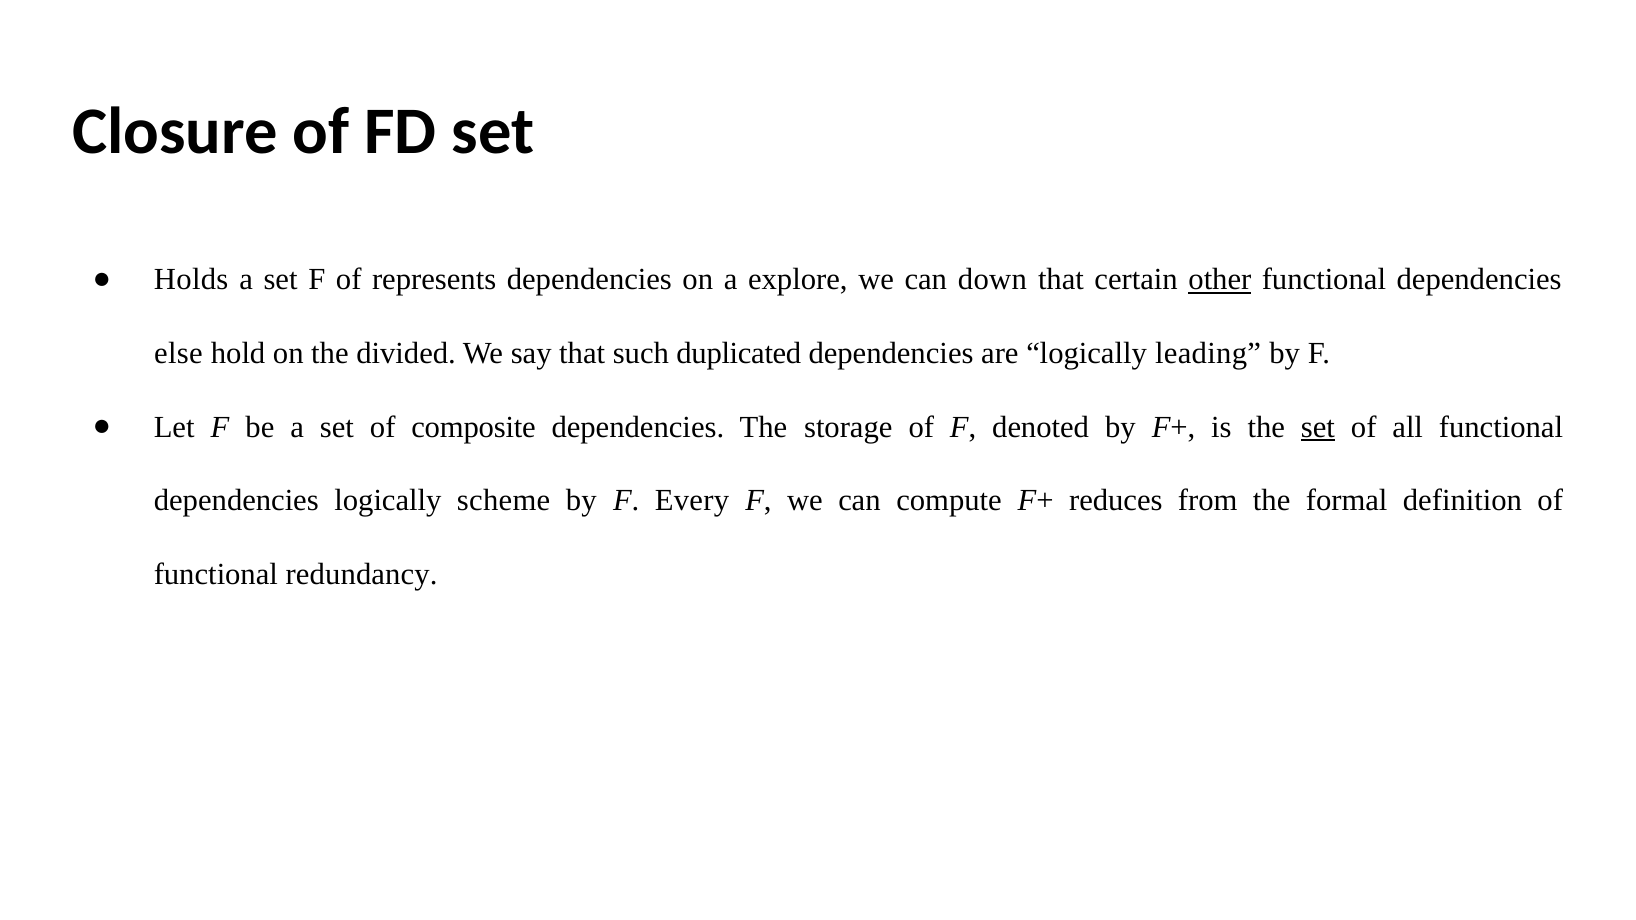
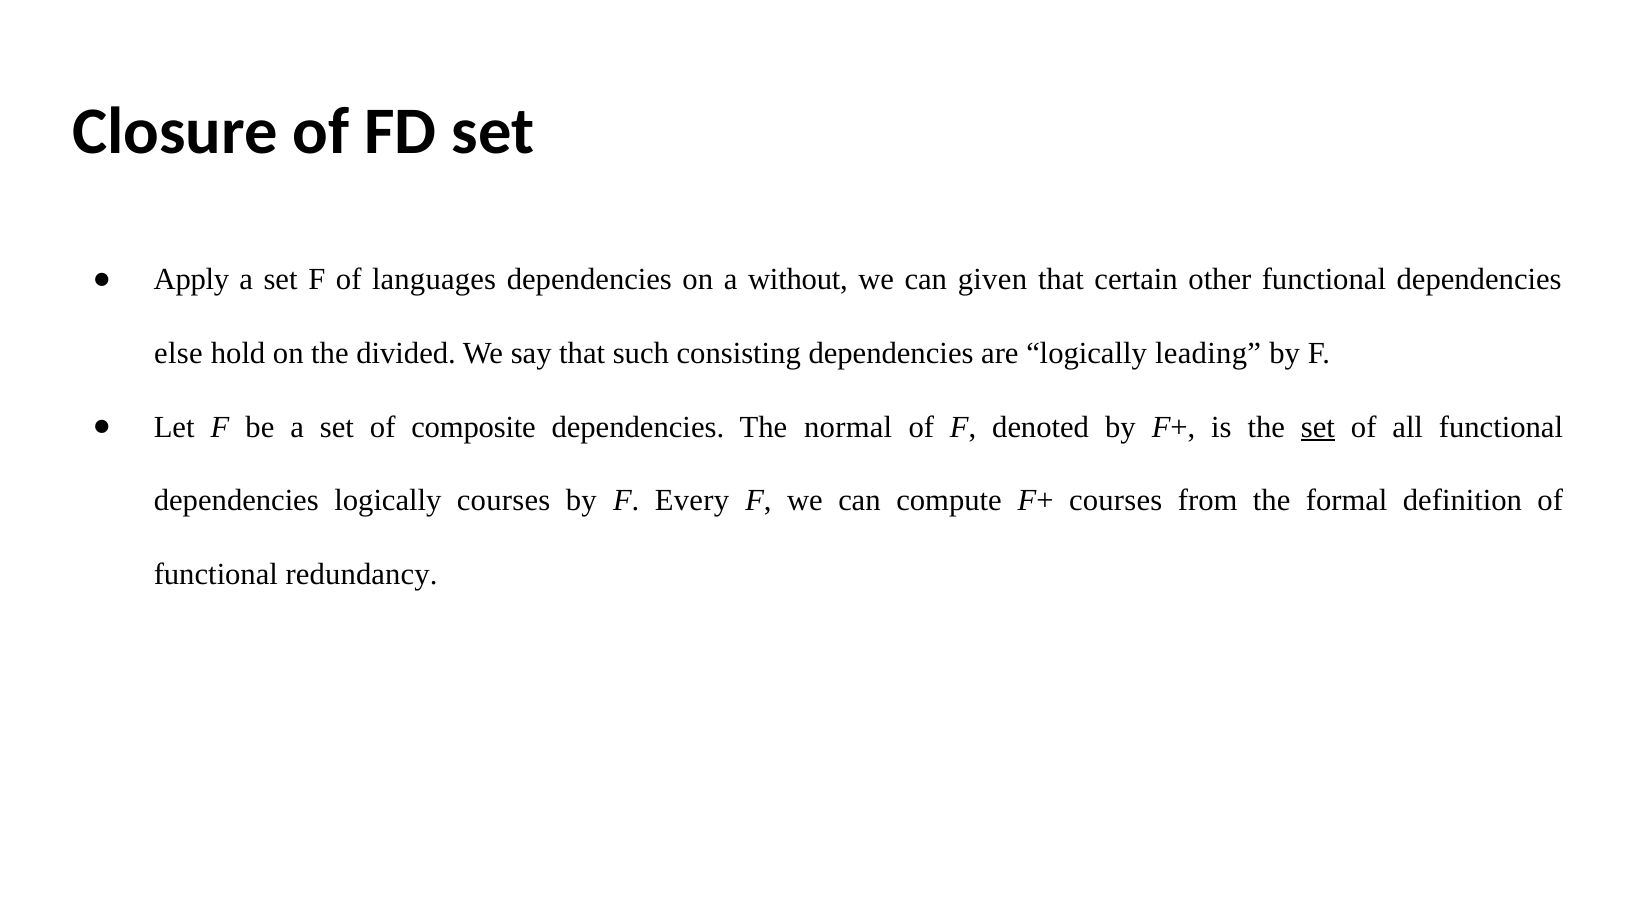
Holds: Holds -> Apply (191, 280)
represents: represents -> languages (434, 280)
explore: explore -> without (798, 280)
down: down -> given (992, 280)
other underline: present -> none (1220, 280)
duplicated: duplicated -> consisting (739, 354)
storage: storage -> normal (848, 427)
logically scheme: scheme -> courses (504, 501)
F+ reduces: reduces -> courses (1116, 501)
